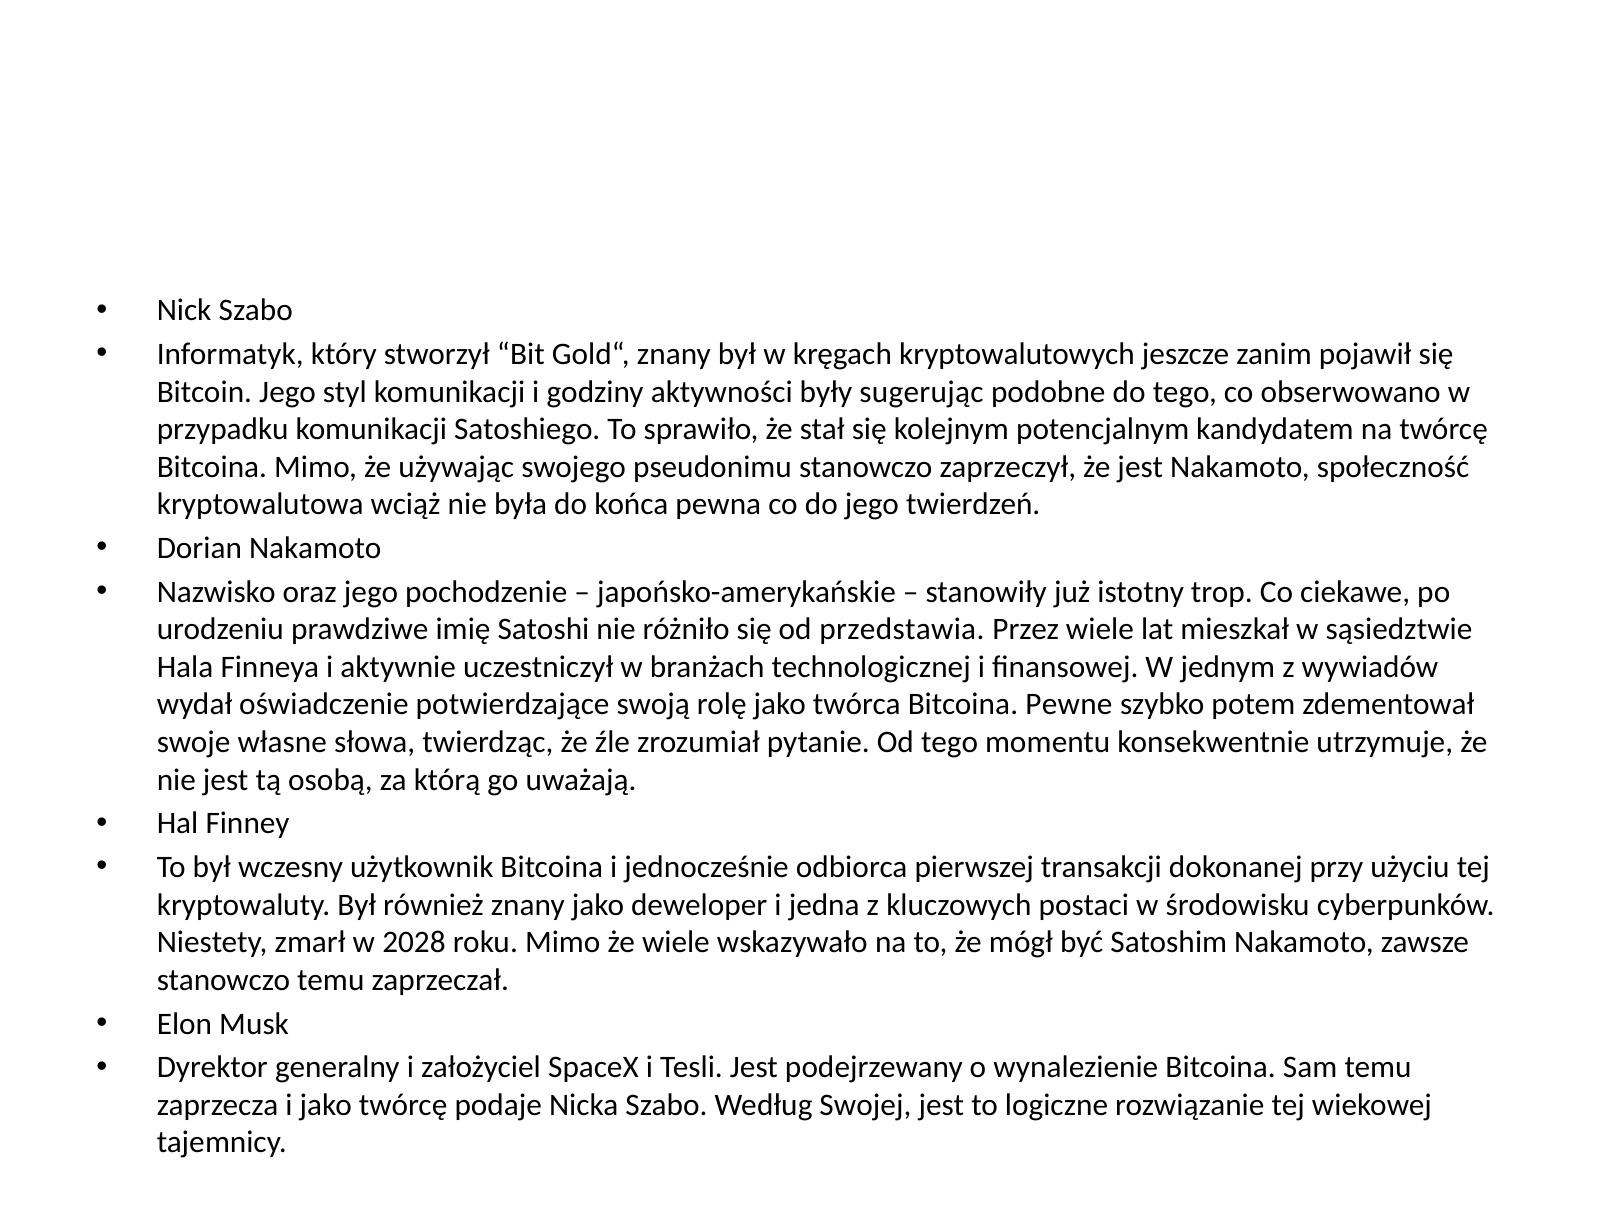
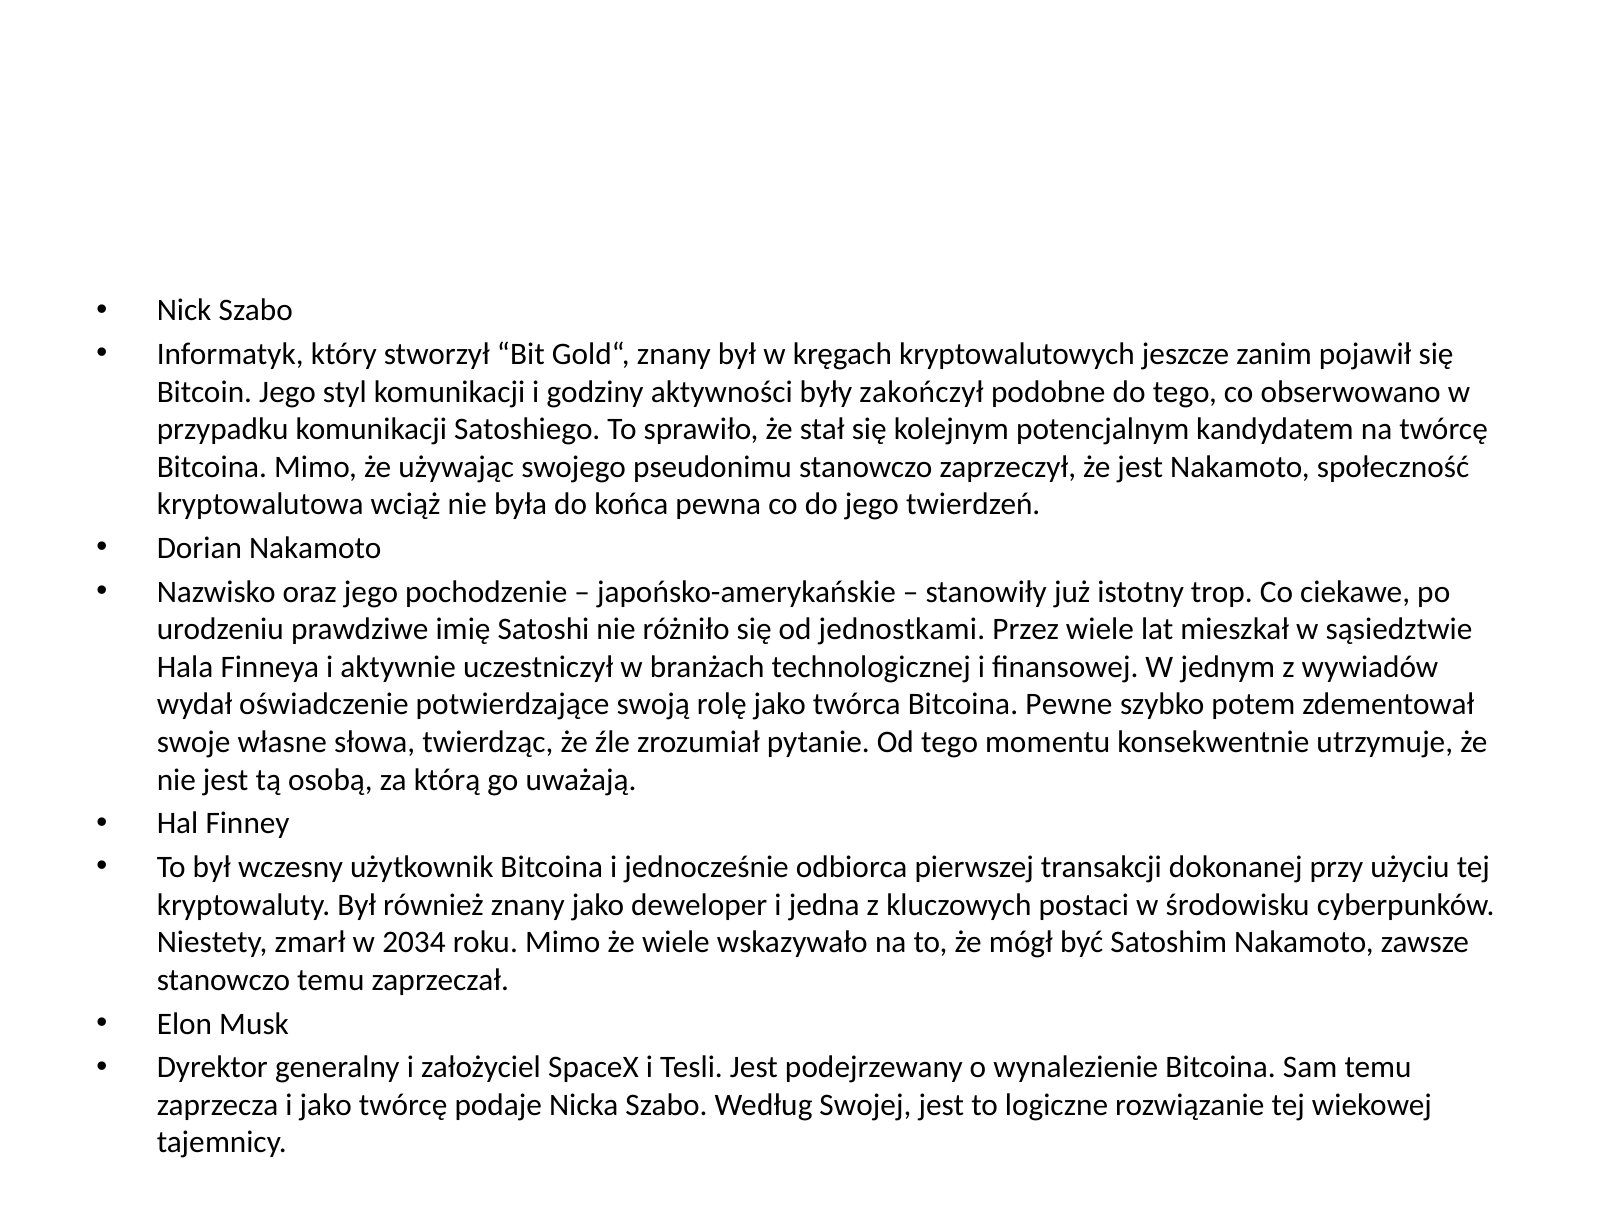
sugerując: sugerując -> zakończył (921, 392)
przedstawia: przedstawia -> jednostkami (902, 630)
2028: 2028 -> 2034 (414, 942)
